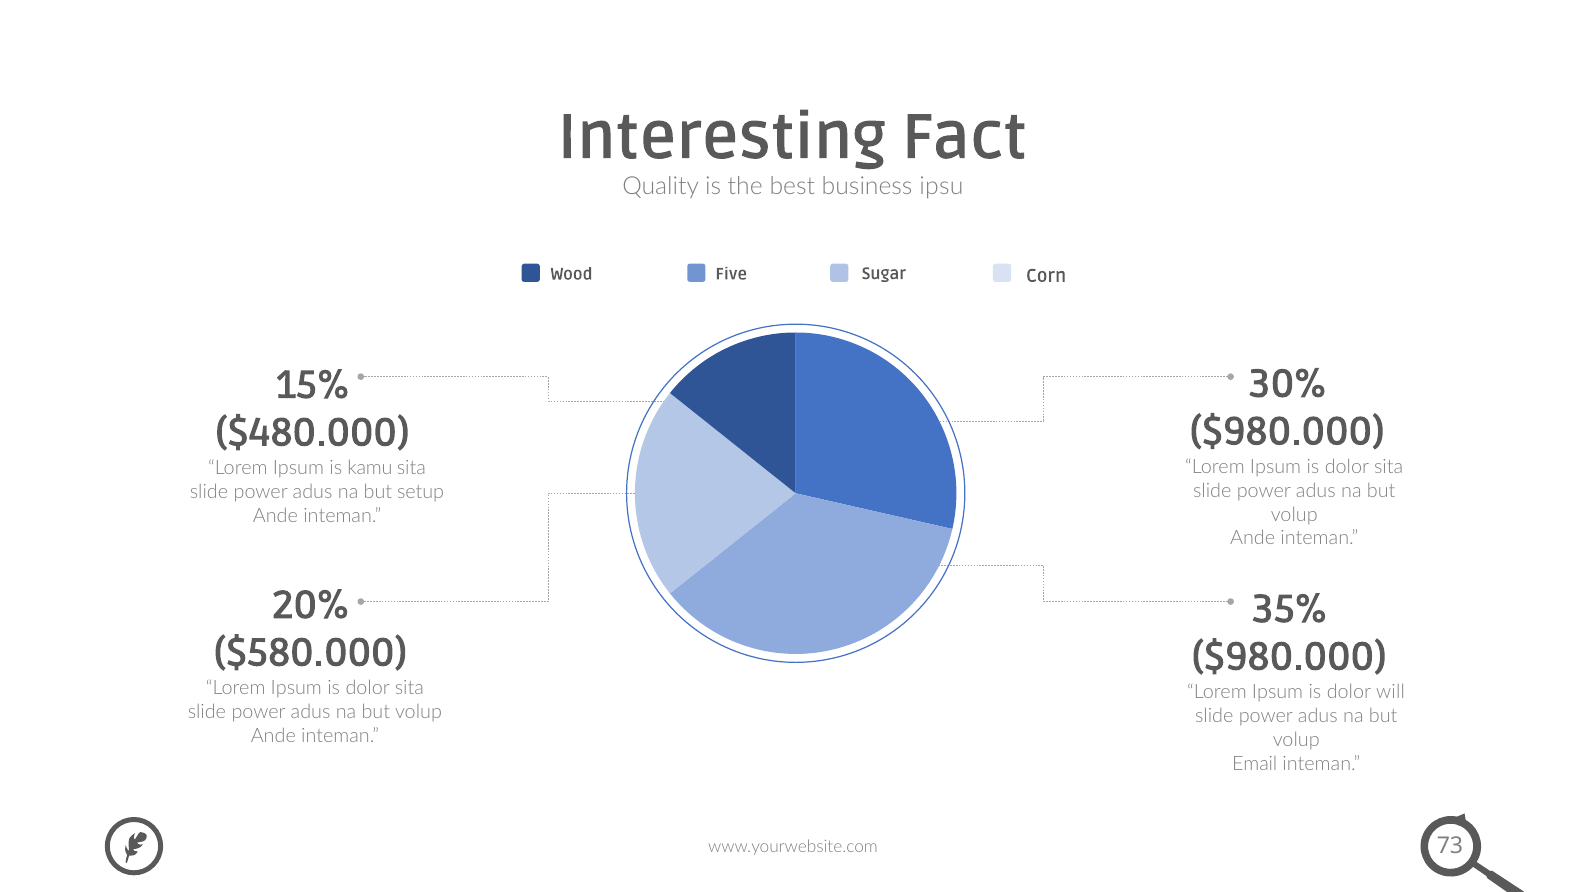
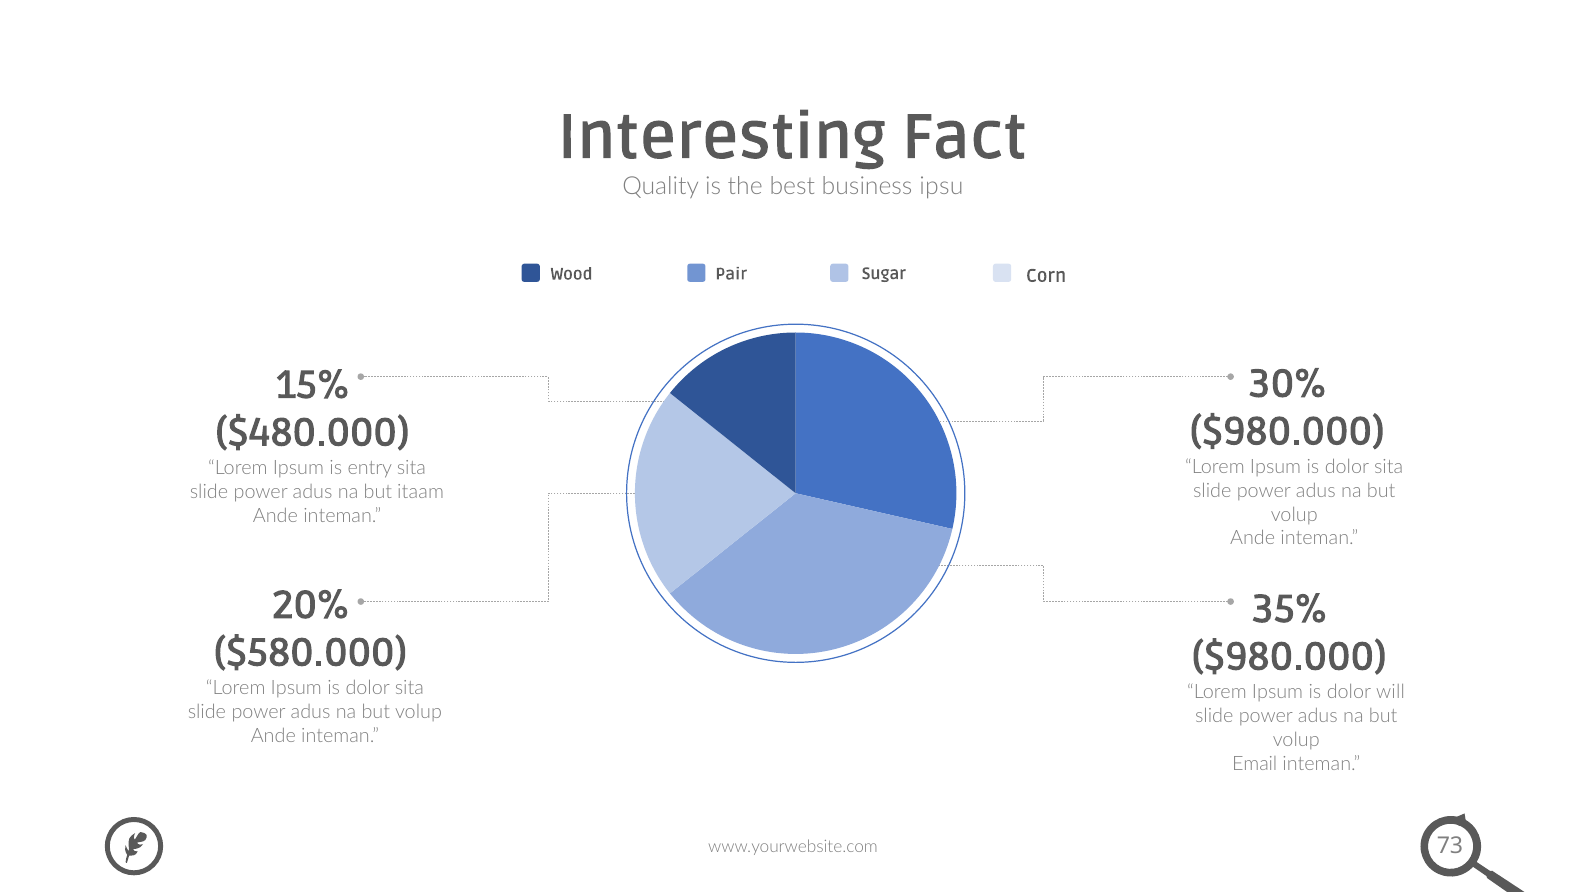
Five: Five -> Pair (731, 274)
kamu: kamu -> entry (370, 468)
setup: setup -> itaam (421, 492)
